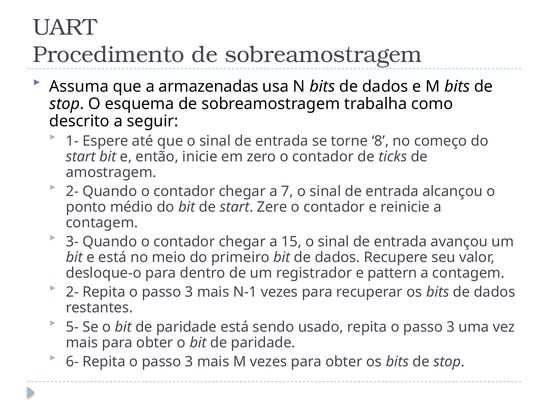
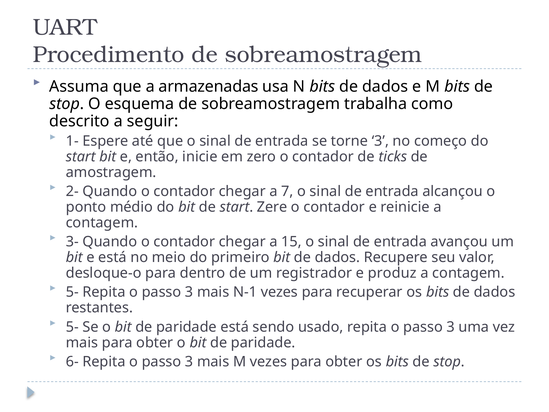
torne 8: 8 -> 3 (380, 141)
pattern: pattern -> produz (392, 273)
2-: 2- -> 5- (72, 292)
